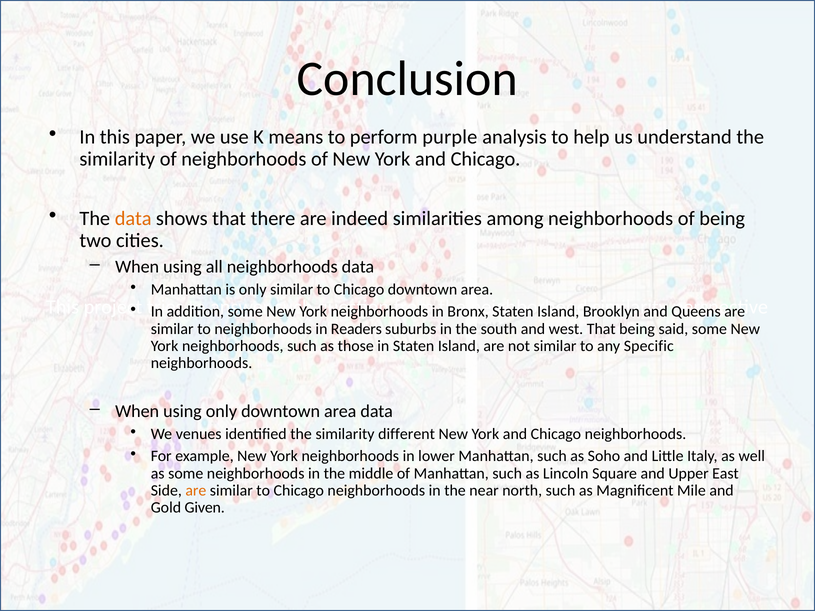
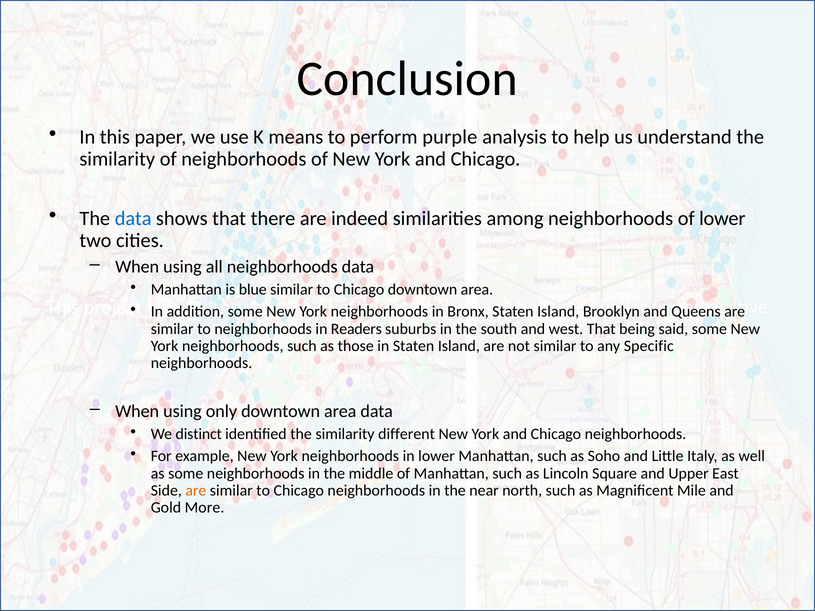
data colour: orange -> blue (133, 219)
of being: being -> lower (722, 219)
is only: only -> blue (253, 290)
venues: venues -> distinct (199, 434)
Given: Given -> More (205, 508)
